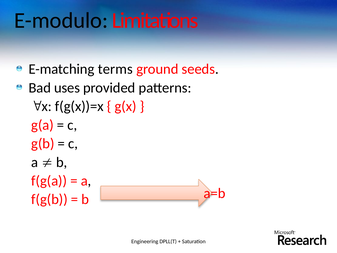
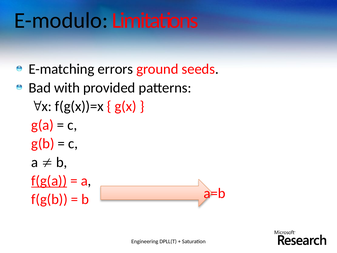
terms: terms -> errors (115, 69)
uses: uses -> with (67, 88)
f(g(a underline: none -> present (49, 181)
